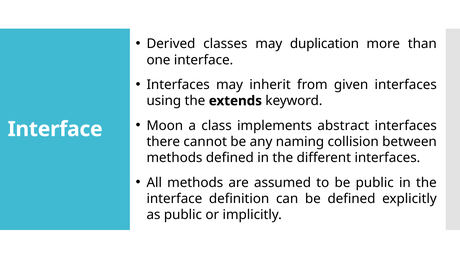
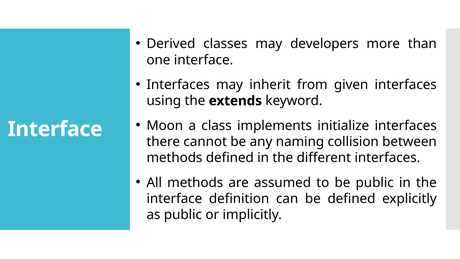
duplication: duplication -> developers (324, 44)
abstract: abstract -> initialize (343, 125)
